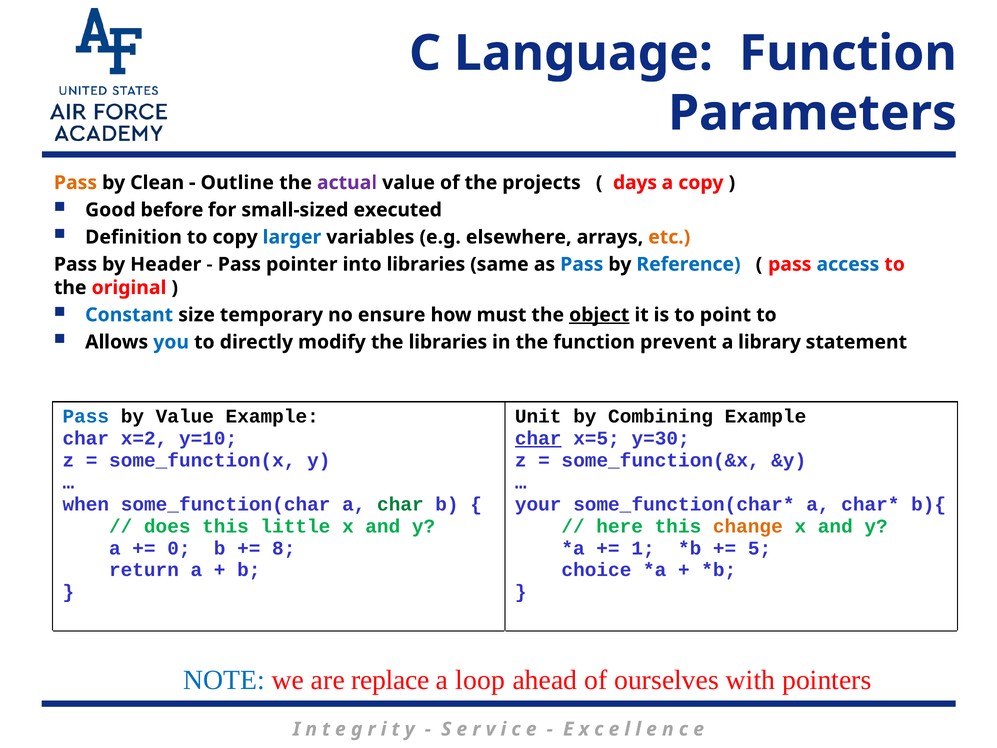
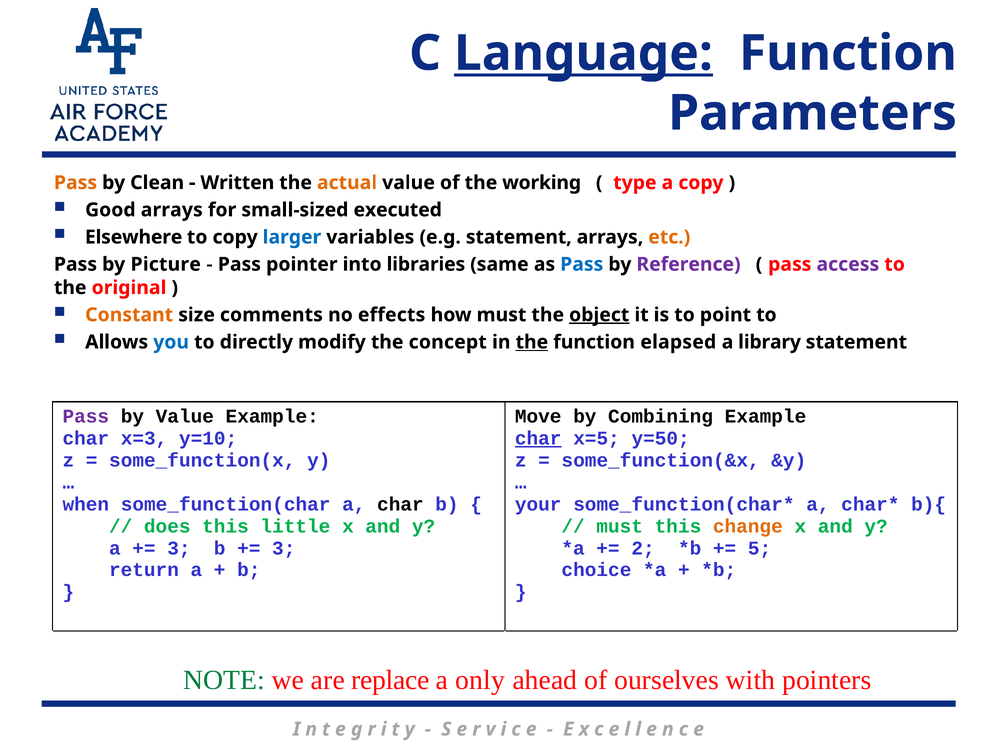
Language underline: none -> present (583, 53)
Outline: Outline -> Written (237, 183)
actual colour: purple -> orange (347, 183)
projects: projects -> working (542, 183)
days: days -> type (635, 183)
Good before: before -> arrays (172, 210)
Definition: Definition -> Elsewhere (134, 237)
e.g elsewhere: elsewhere -> statement (519, 237)
Header: Header -> Picture (166, 264)
Reference colour: blue -> purple (689, 264)
access colour: blue -> purple (848, 264)
Constant colour: blue -> orange (129, 315)
temporary: temporary -> comments (271, 315)
ensure: ensure -> effects (392, 315)
the libraries: libraries -> concept (448, 342)
the underline: none -> present (532, 342)
prevent: prevent -> elapsed (678, 342)
Pass colour: blue -> purple (86, 416)
Unit: Unit -> Move (538, 416)
x=2: x=2 -> x=3 (144, 438)
y=30: y=30 -> y=50 (661, 438)
char colour: green -> black (400, 504)
here: here -> must (620, 526)
0: 0 -> 3 (179, 548)
8: 8 -> 3 (284, 548)
1: 1 -> 2 (643, 548)
NOTE colour: blue -> green (224, 680)
loop: loop -> only (480, 680)
